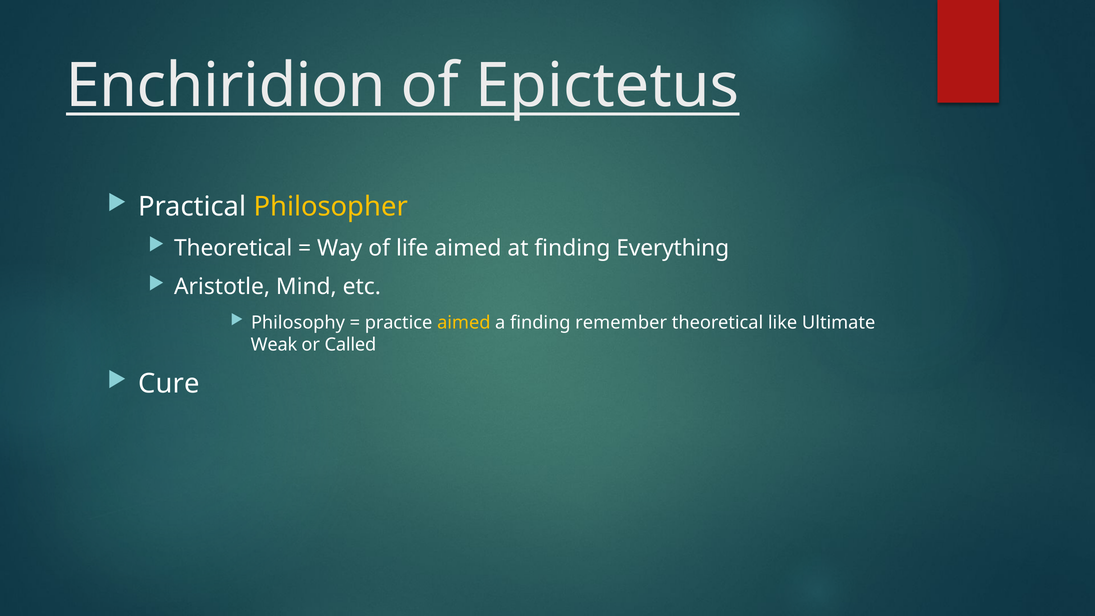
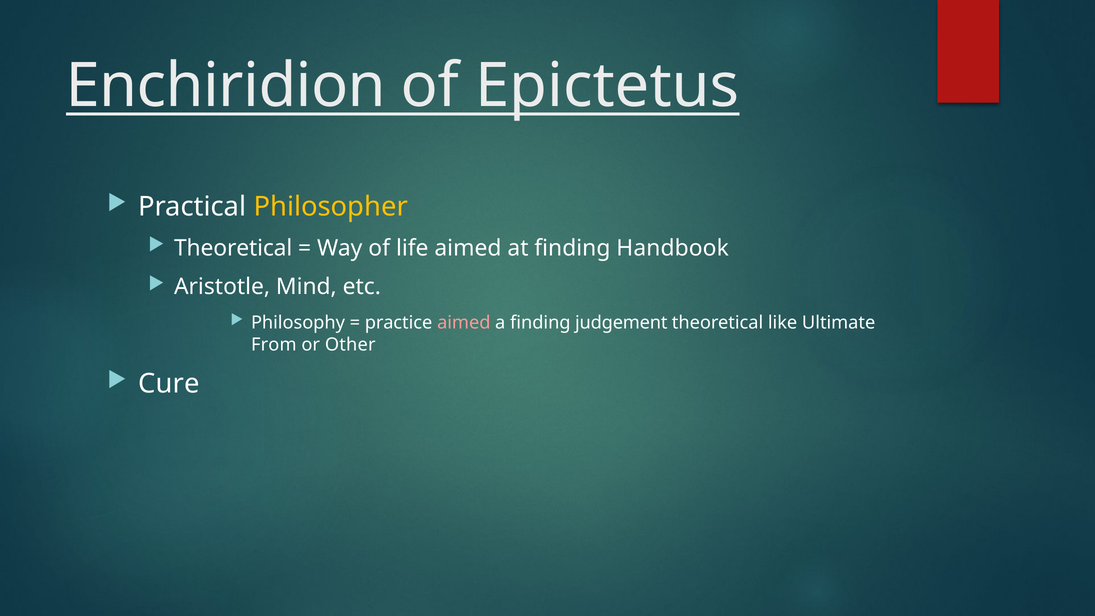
Everything: Everything -> Handbook (673, 248)
aimed colour: yellow -> pink (464, 323)
remember: remember -> judgement (621, 323)
Weak: Weak -> From (274, 344)
Called: Called -> Other (350, 344)
